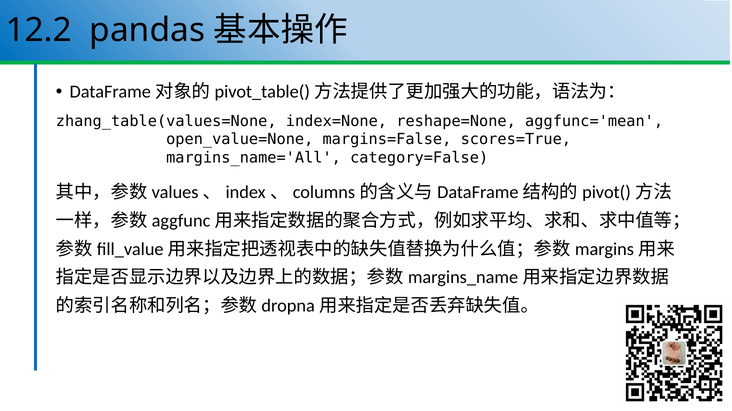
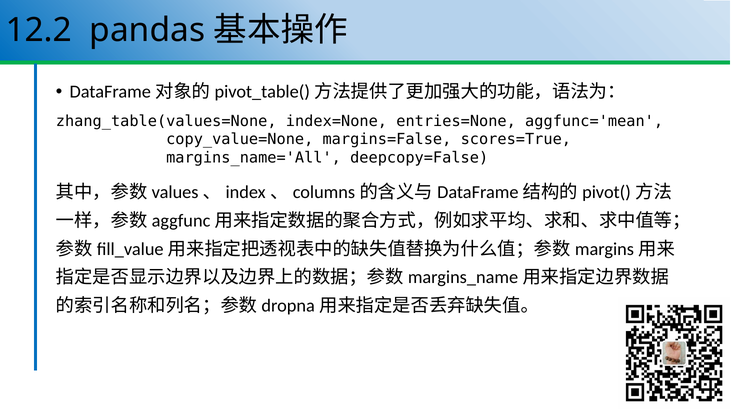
reshape=None: reshape=None -> entries=None (456, 121)
open_value=None: open_value=None -> copy_value=None (240, 140)
category=False: category=False -> deepcopy=False (419, 158)
